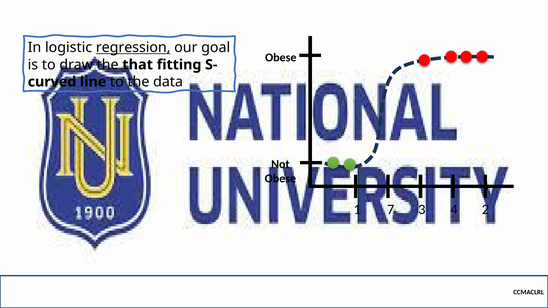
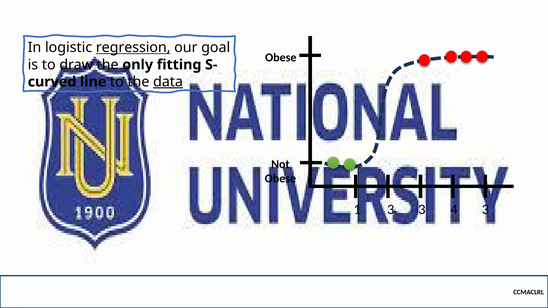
that: that -> only (138, 65)
data underline: none -> present (168, 82)
4 2: 2 -> 3 (485, 210)
1 7: 7 -> 3 (391, 210)
